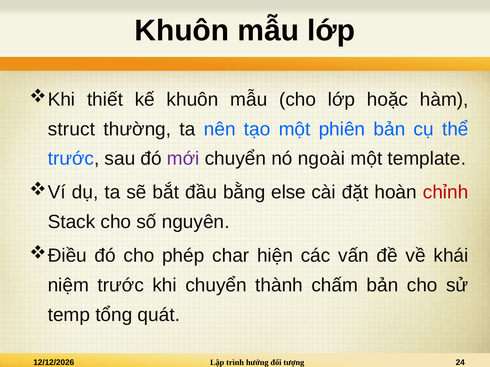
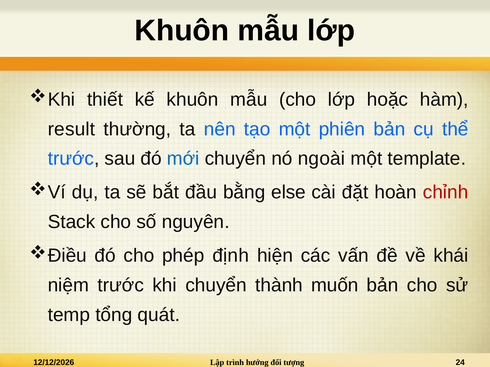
struct: struct -> result (71, 129)
mới colour: purple -> blue (183, 159)
char: char -> định (231, 256)
chấm: chấm -> muốn (335, 286)
